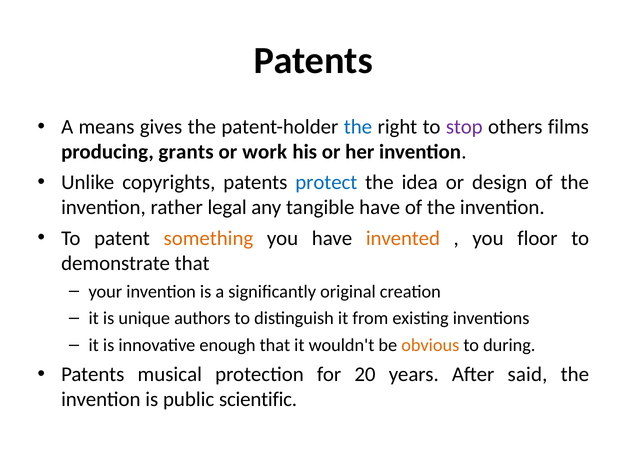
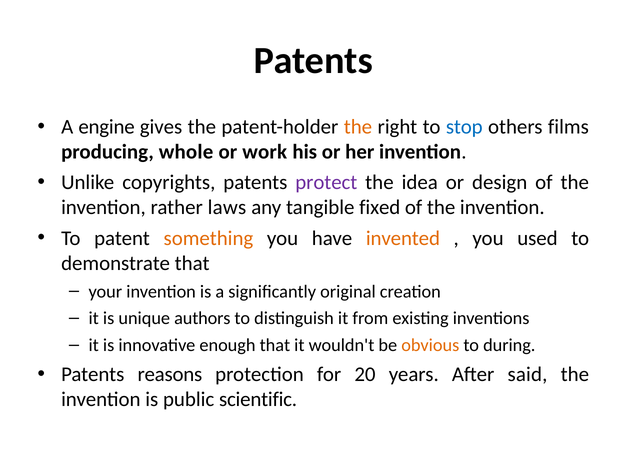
means: means -> engine (107, 127)
the colour: blue -> orange (358, 127)
stop colour: purple -> blue (464, 127)
grants: grants -> whole (186, 152)
protect colour: blue -> purple (326, 183)
legal: legal -> laws (227, 208)
tangible have: have -> fixed (380, 208)
floor: floor -> used (537, 238)
musical: musical -> reasons (170, 375)
